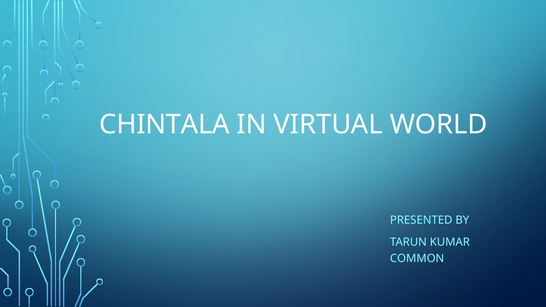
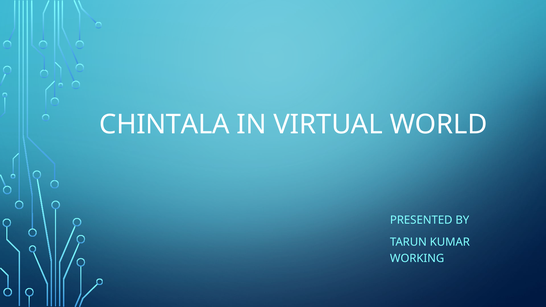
COMMON: COMMON -> WORKING (417, 259)
